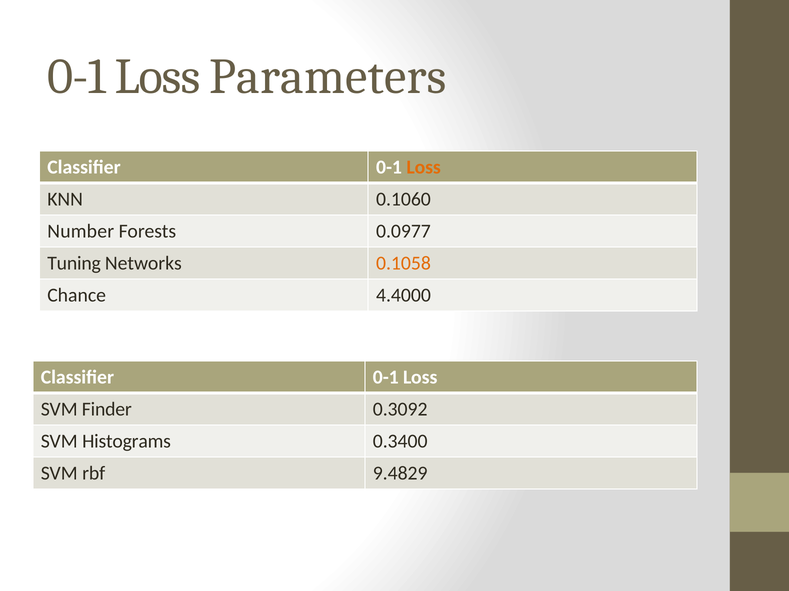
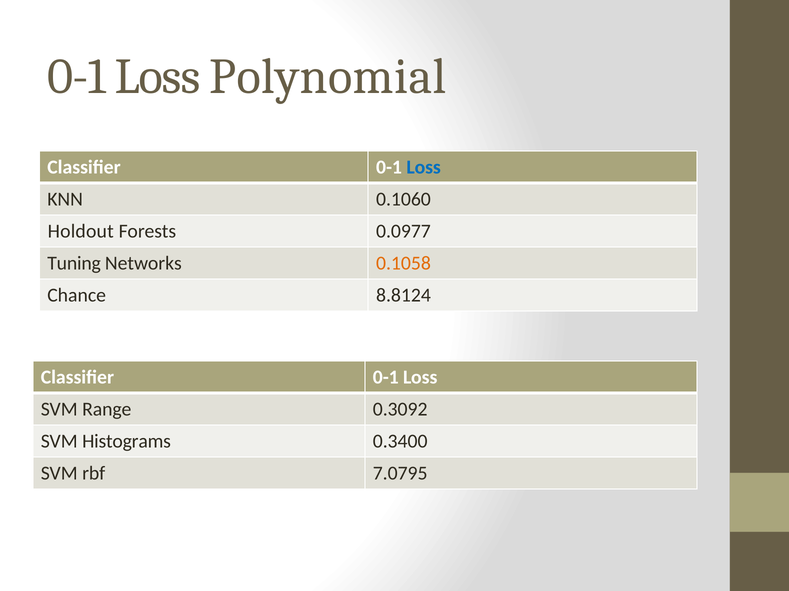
Parameters: Parameters -> Polynomial (328, 77)
Loss colour: orange -> blue (424, 167)
Number: Number -> Holdout (81, 231)
4.4000: 4.4000 -> 8.8124 (403, 295)
Finder: Finder -> Range (107, 410)
9.4829: 9.4829 -> 7.0795 (400, 474)
